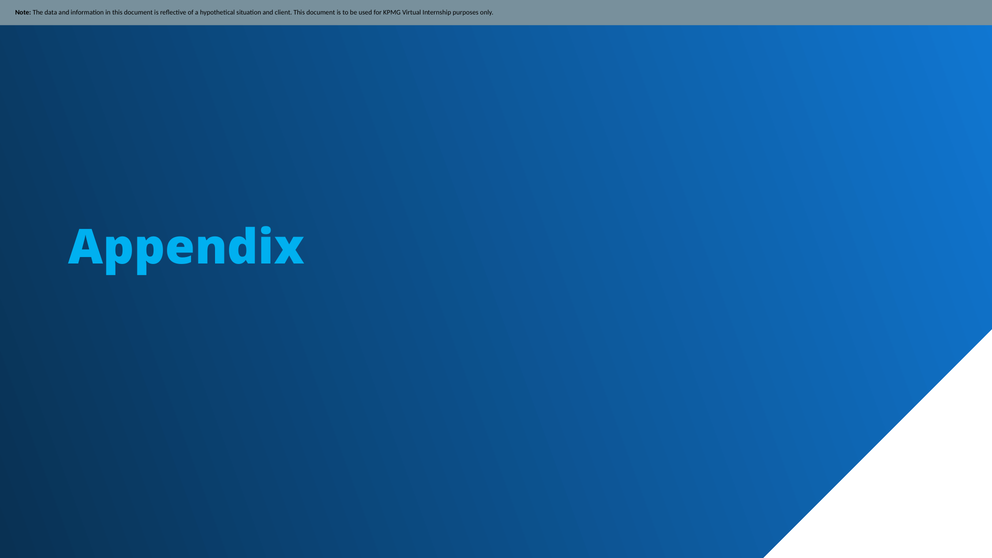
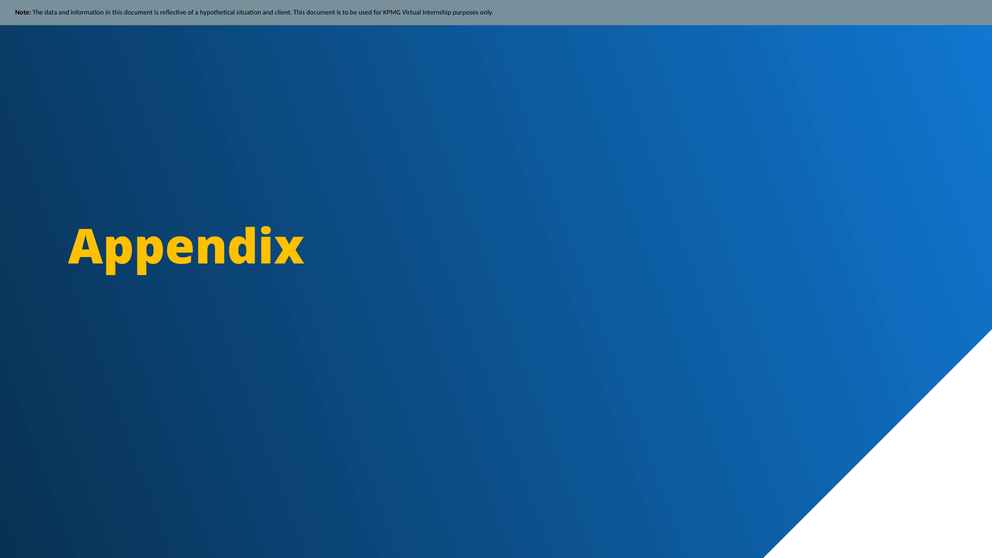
Appendix colour: light blue -> yellow (186, 248)
